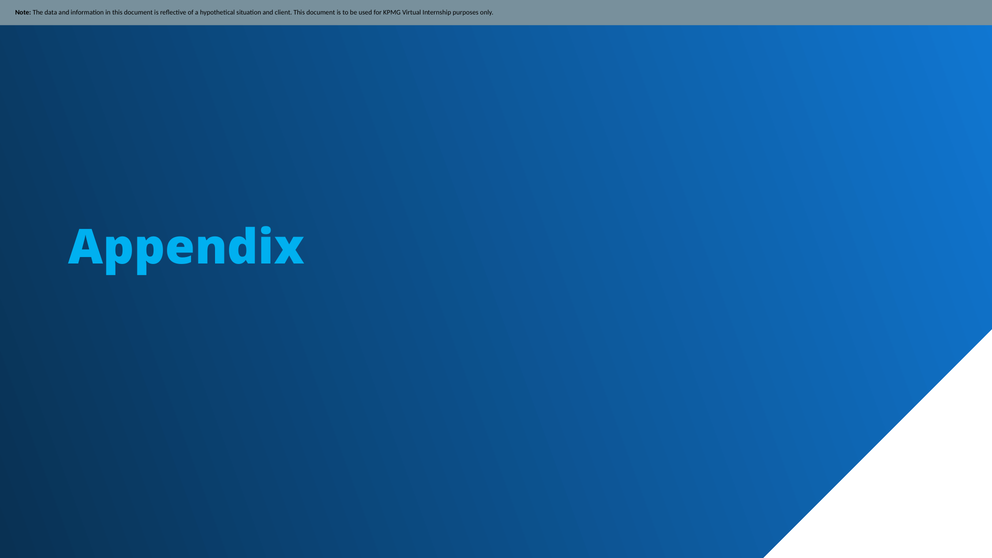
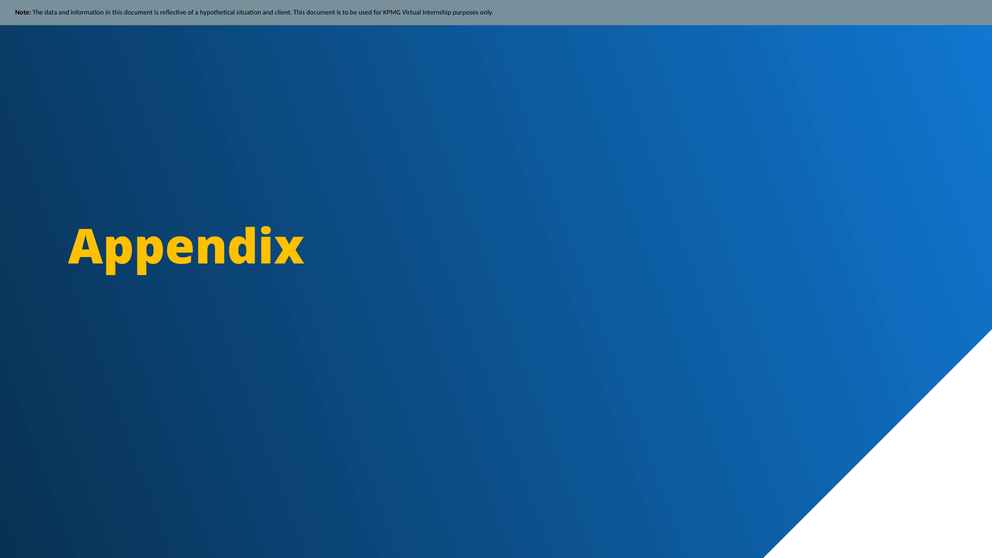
Appendix colour: light blue -> yellow (186, 248)
